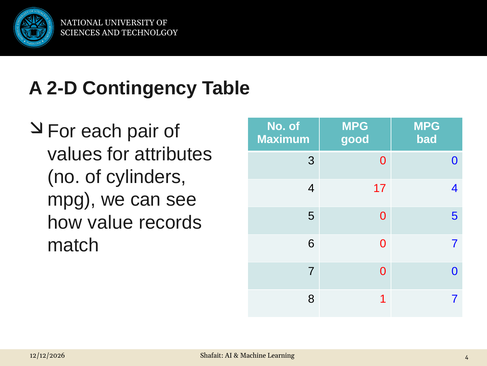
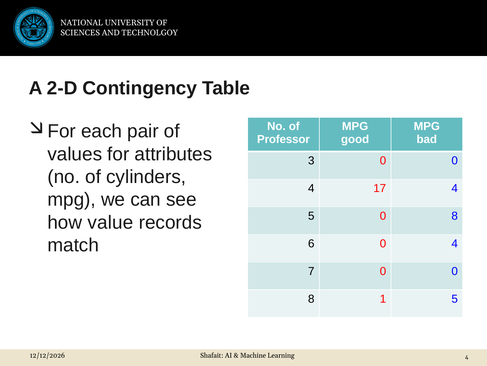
Maximum: Maximum -> Professor (283, 139)
5 0 5: 5 -> 8 (455, 216)
6 0 7: 7 -> 4 (455, 243)
1 7: 7 -> 5 (455, 298)
